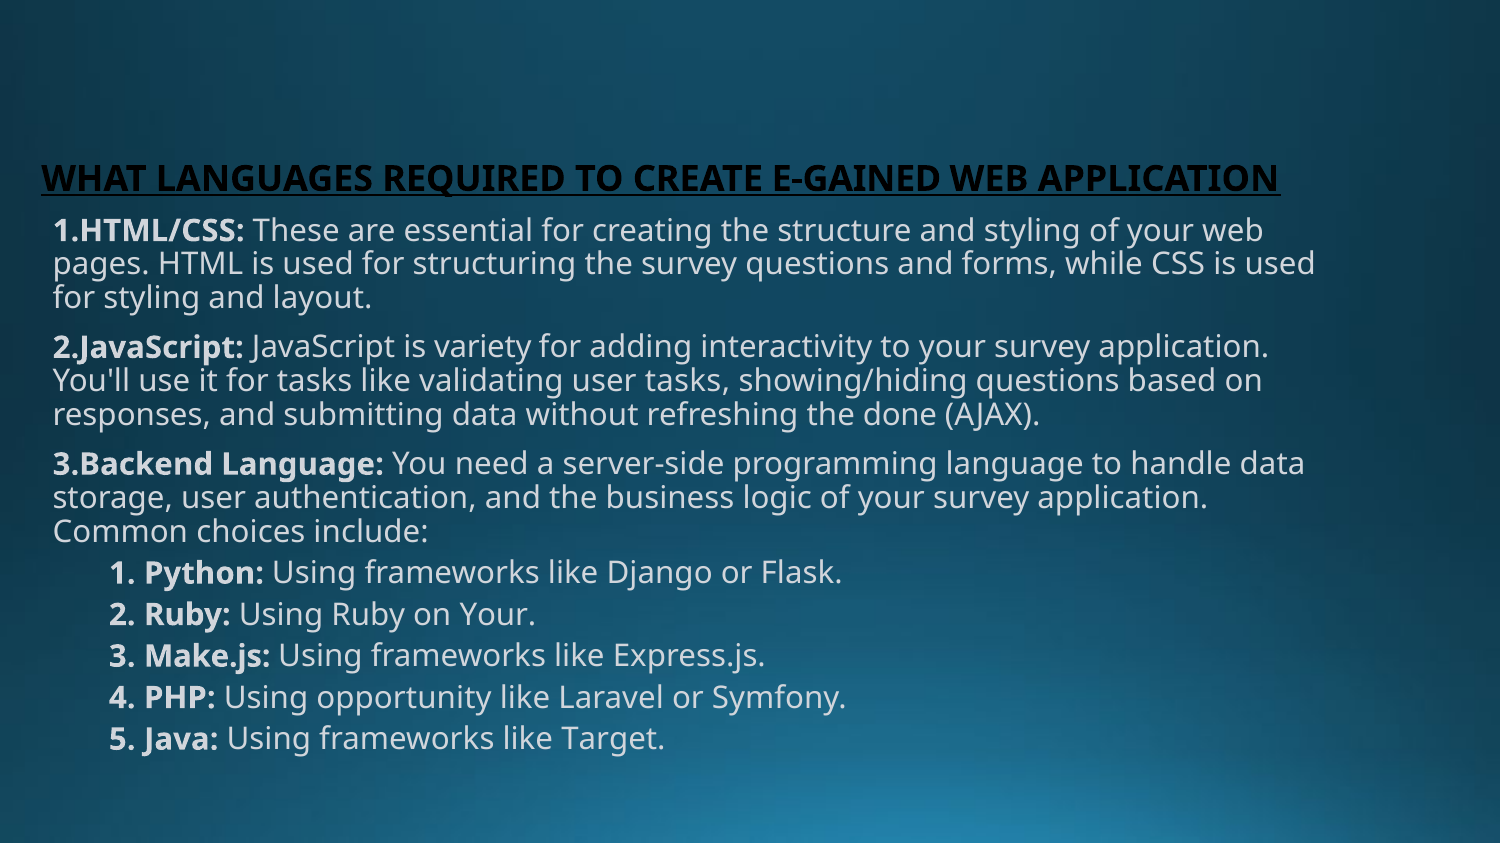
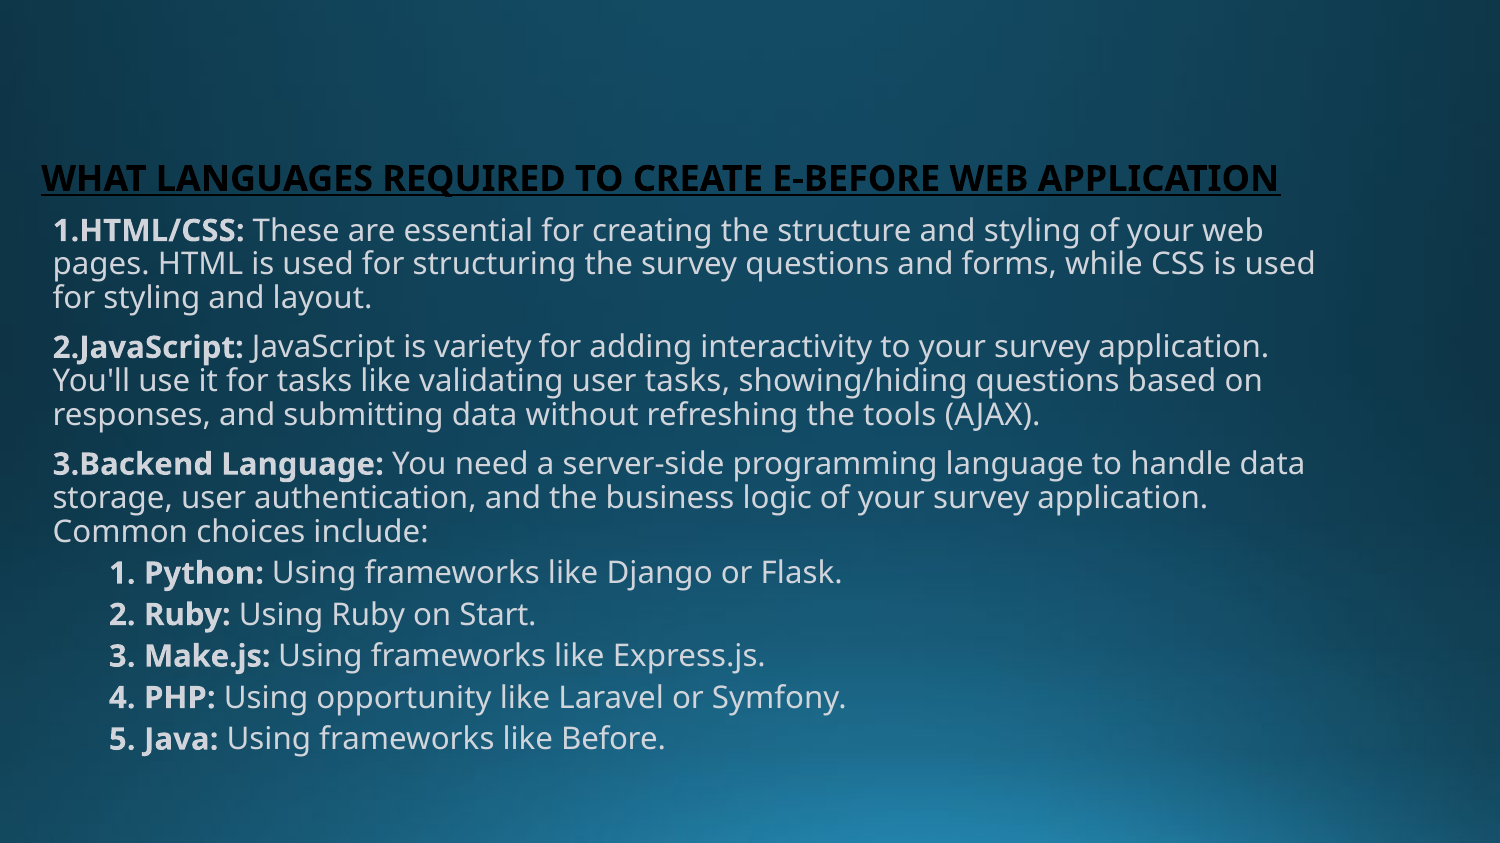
E-GAINED: E-GAINED -> E-BEFORE (856, 179)
done: done -> tools (900, 415)
on Your: Your -> Start (498, 615)
Target: Target -> Before (614, 740)
